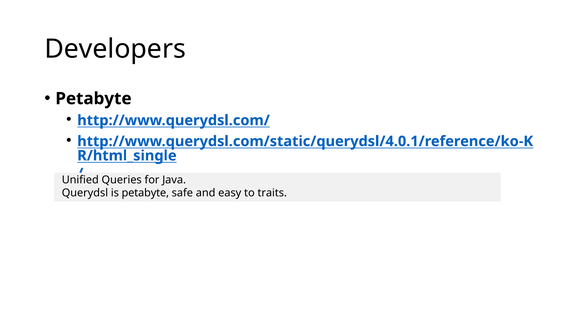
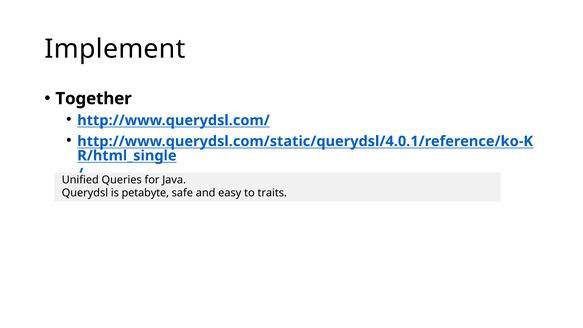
Developers: Developers -> Implement (115, 49)
Petabyte: Petabyte -> Together (94, 99)
